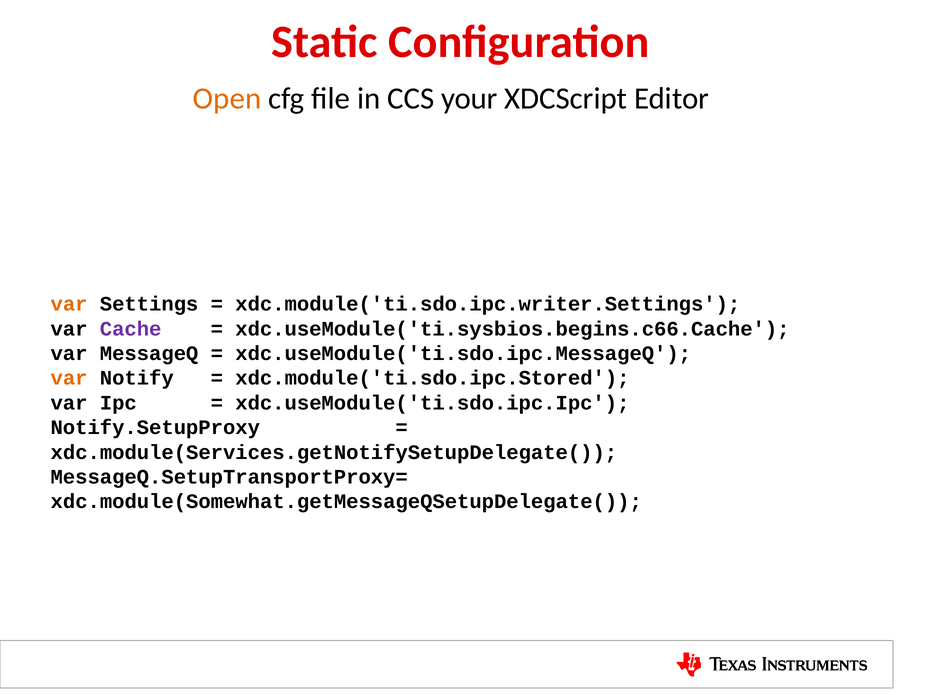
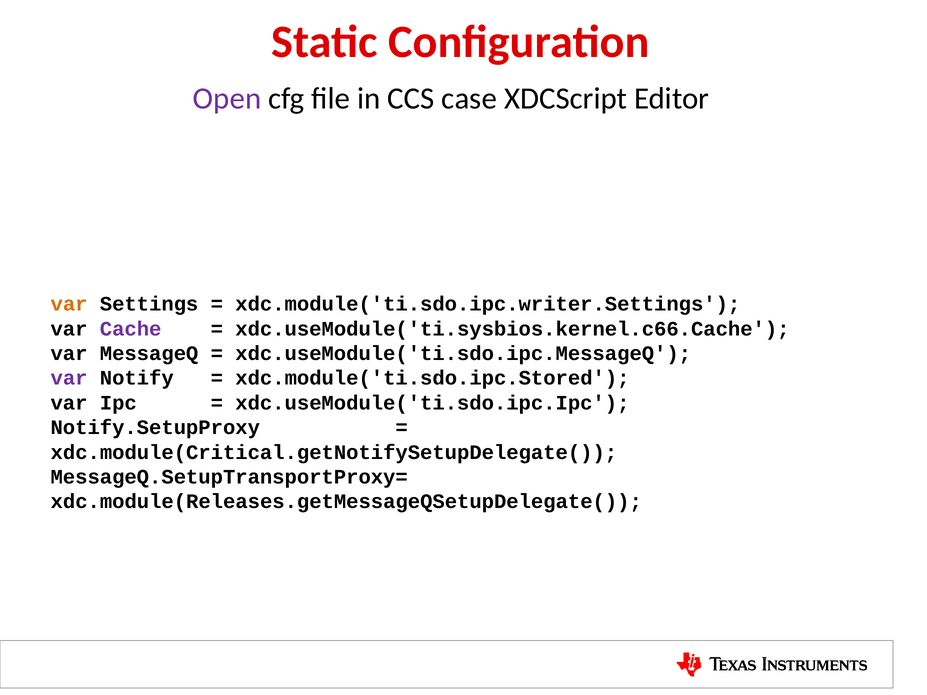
Open colour: orange -> purple (227, 98)
your: your -> case (469, 98)
xdc.useModule('ti.sysbios.begins.c66.Cache: xdc.useModule('ti.sysbios.begins.c66.Cache -> xdc.useModule('ti.sysbios.kernel.c66.Cache (512, 329)
var colour: orange -> purple (69, 378)
xdc.module(Services.getNotifySetupDelegate(: xdc.module(Services.getNotifySetupDelegate( -> xdc.module(Critical.getNotifySetupDelegate( (334, 452)
xdc.module(Somewhat.getMessageQSetupDelegate(: xdc.module(Somewhat.getMessageQSetupDelegate( -> xdc.module(Releases.getMessageQSetupDelegate( (346, 502)
